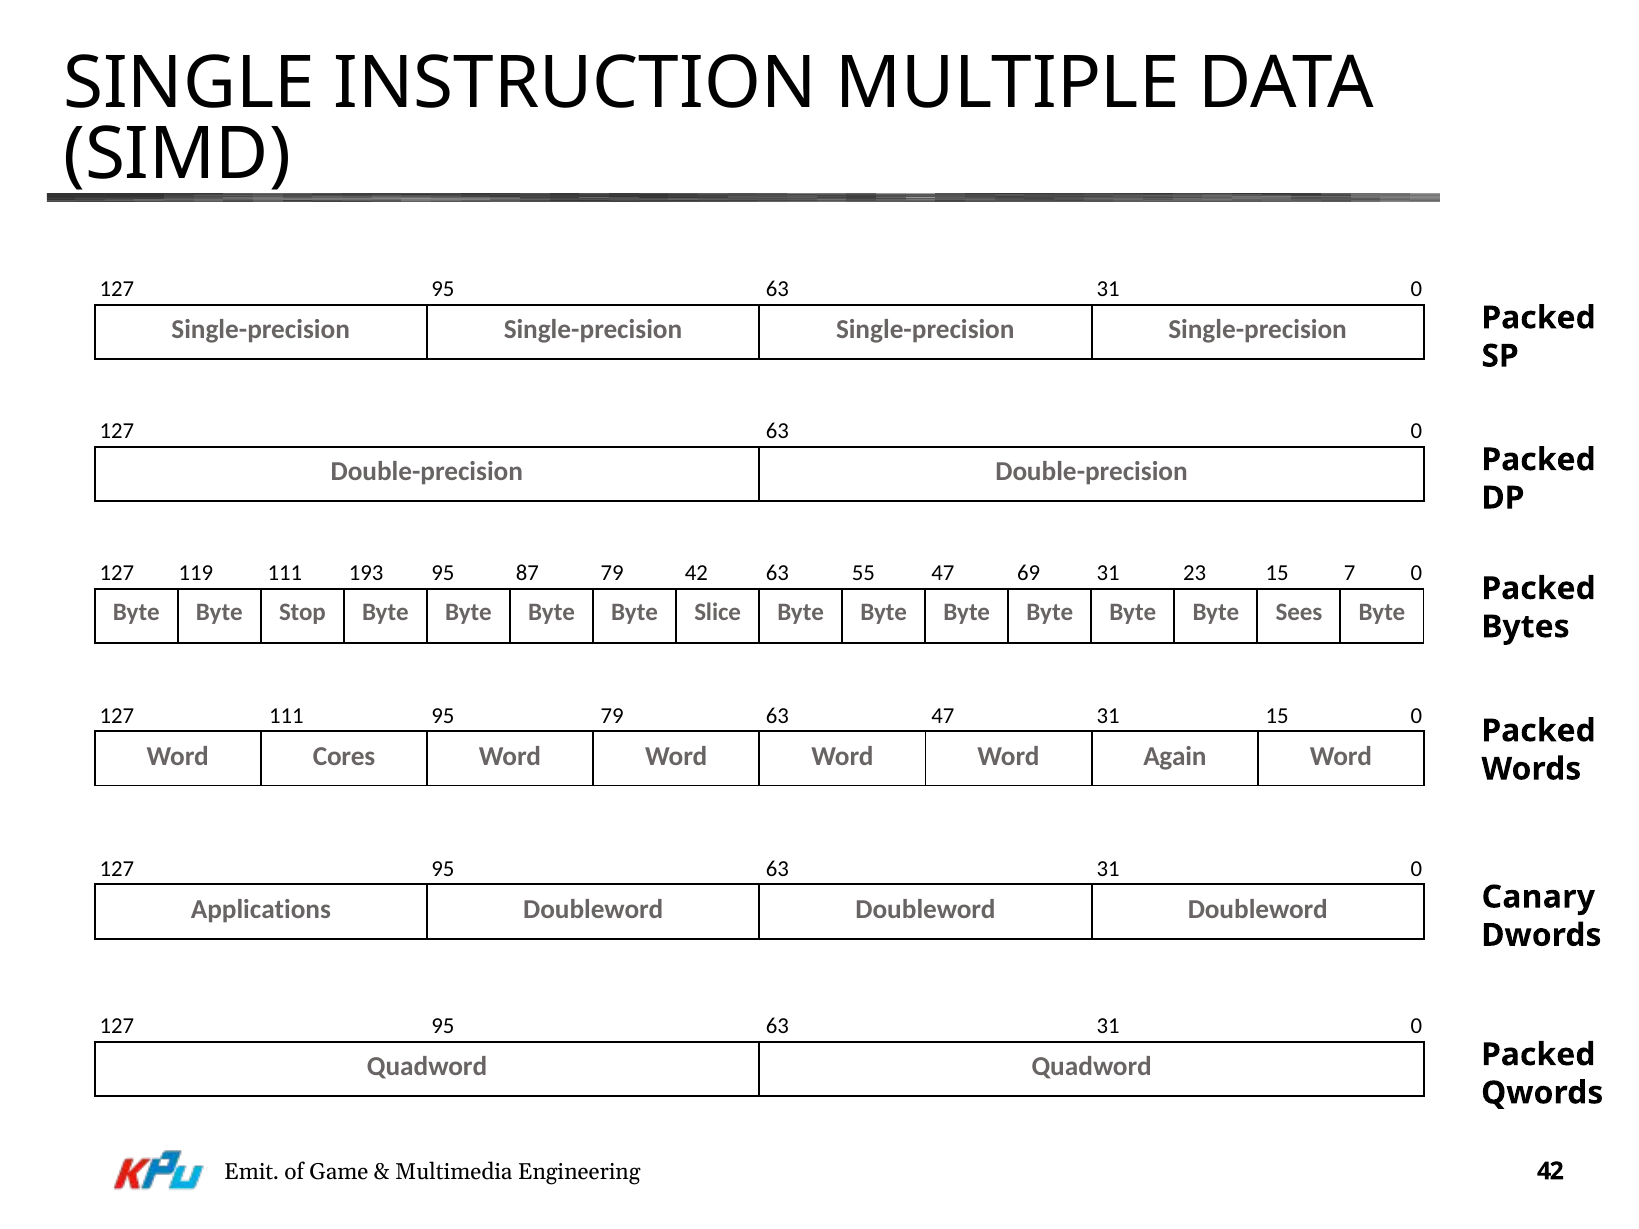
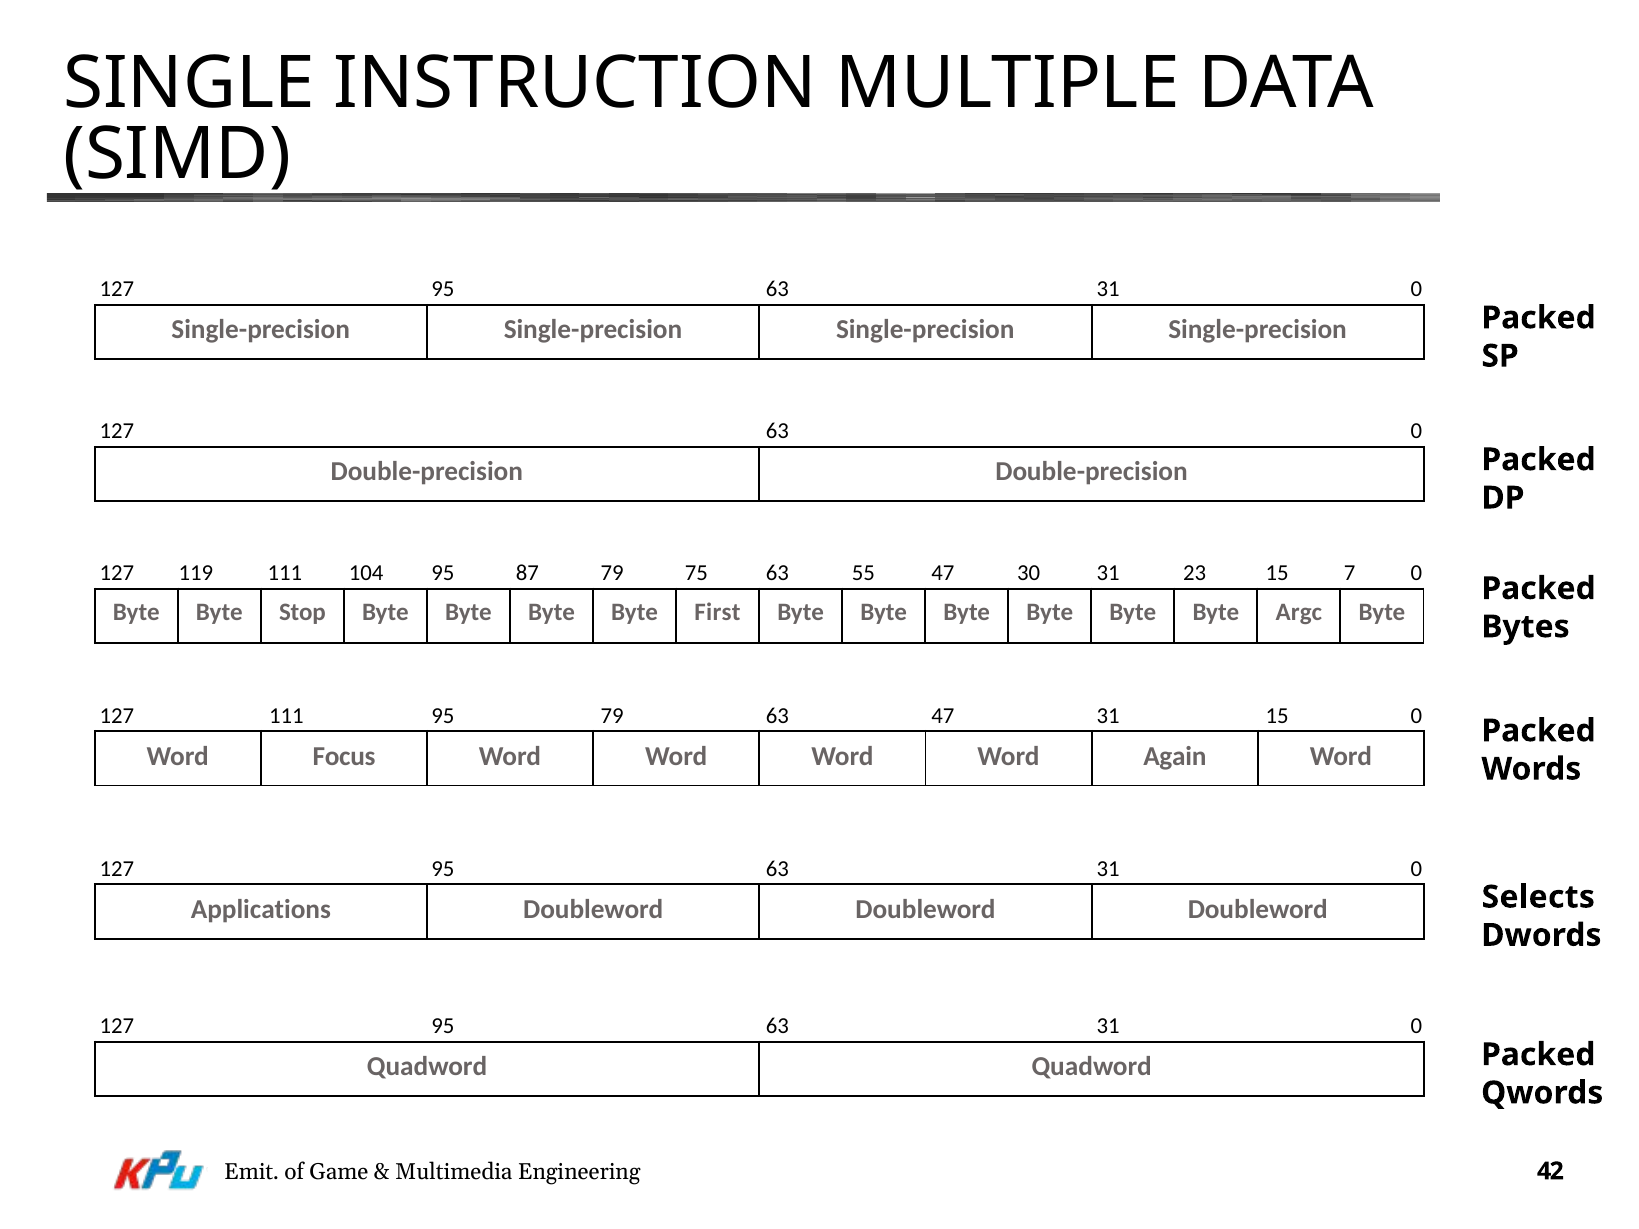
193: 193 -> 104 (366, 573)
87 42: 42 -> 75 (696, 573)
69: 69 -> 30 (1029, 573)
Slice: Slice -> First (717, 613)
Sees: Sees -> Argc (1299, 613)
Cores: Cores -> Focus (344, 756)
Canary: Canary -> Selects (1538, 897)
